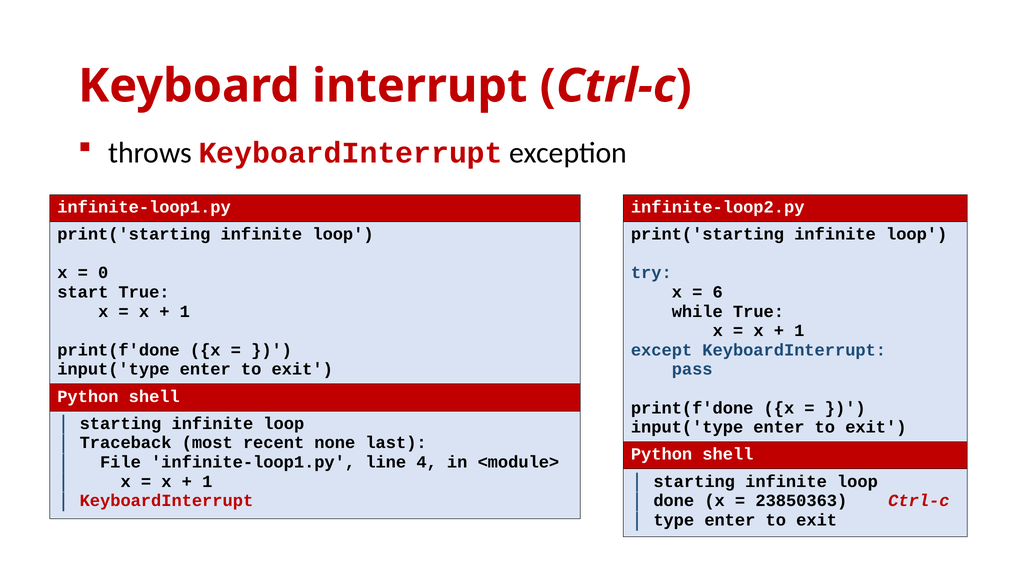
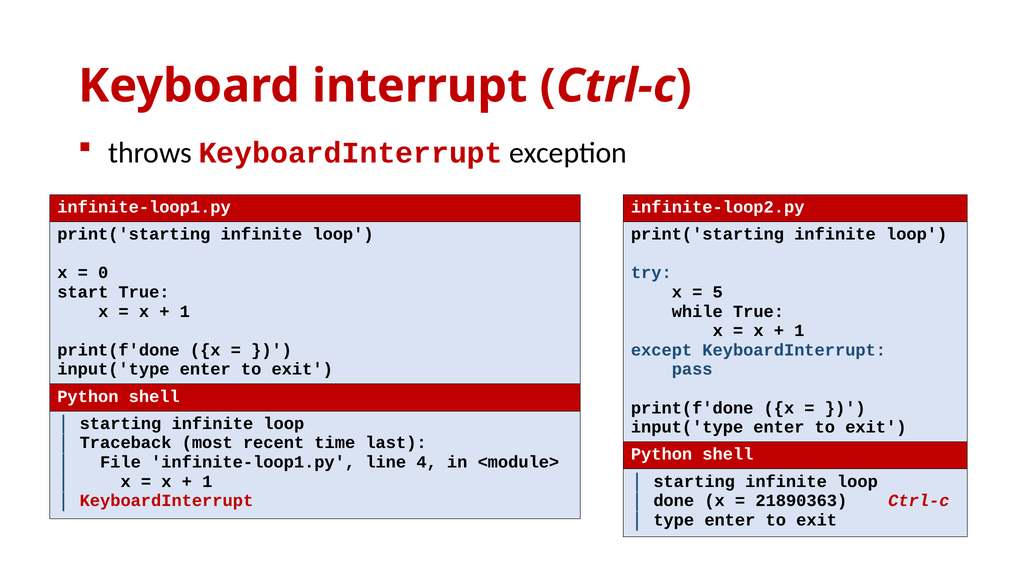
6: 6 -> 5 (718, 292)
none: none -> time (335, 443)
23850363: 23850363 -> 21890363 (801, 501)
